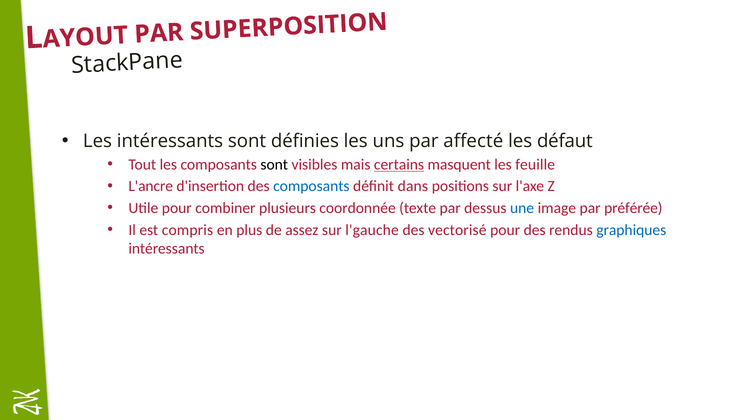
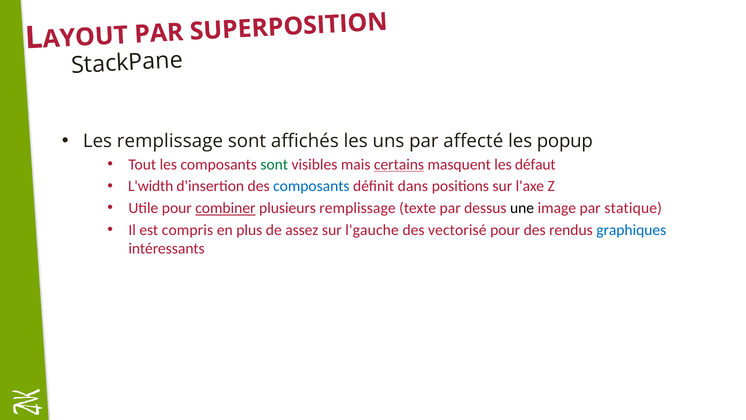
Les intéressants: intéressants -> remplissage (170, 141)
définies: définies -> affichés (305, 141)
défaut: défaut -> popup (565, 141)
sont colour: black -> green (274, 164)
feuille: feuille -> défaut (535, 164)
L'ancre: L'ancre -> L'width (151, 186)
combiner underline: none -> present (225, 208)
plusieurs coordonnée: coordonnée -> remplissage (358, 208)
une colour: blue -> black (522, 208)
préférée: préférée -> statique (633, 208)
